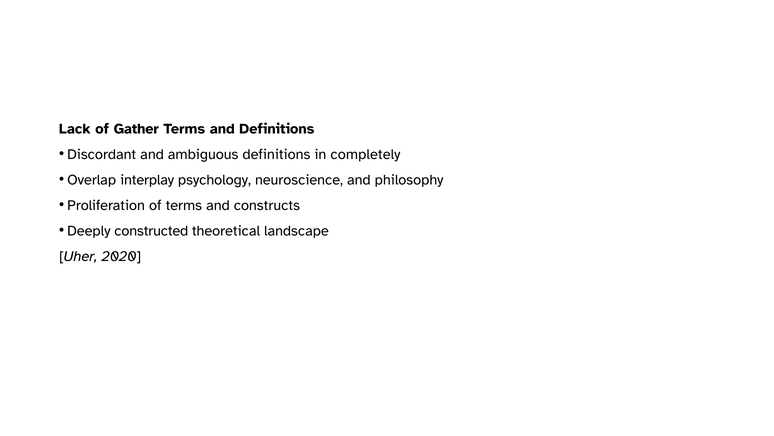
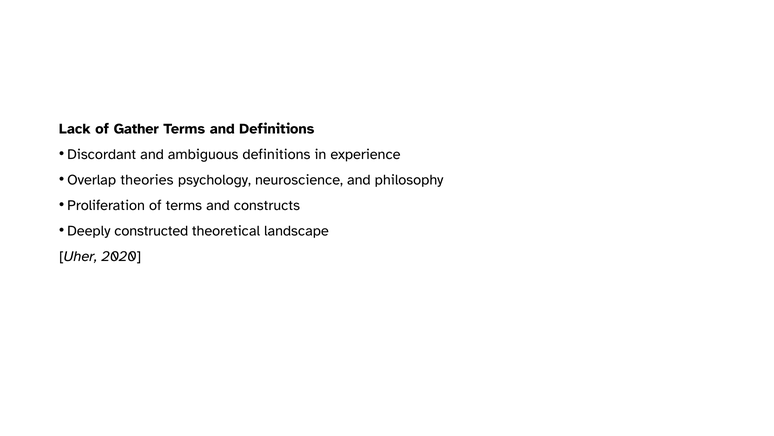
completely: completely -> experience (366, 154)
interplay: interplay -> theories (147, 179)
